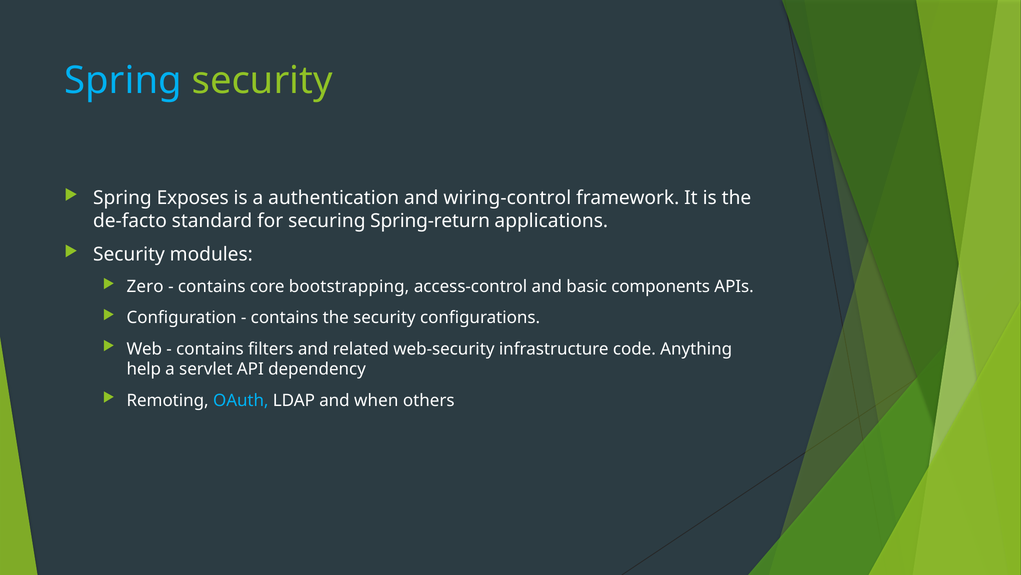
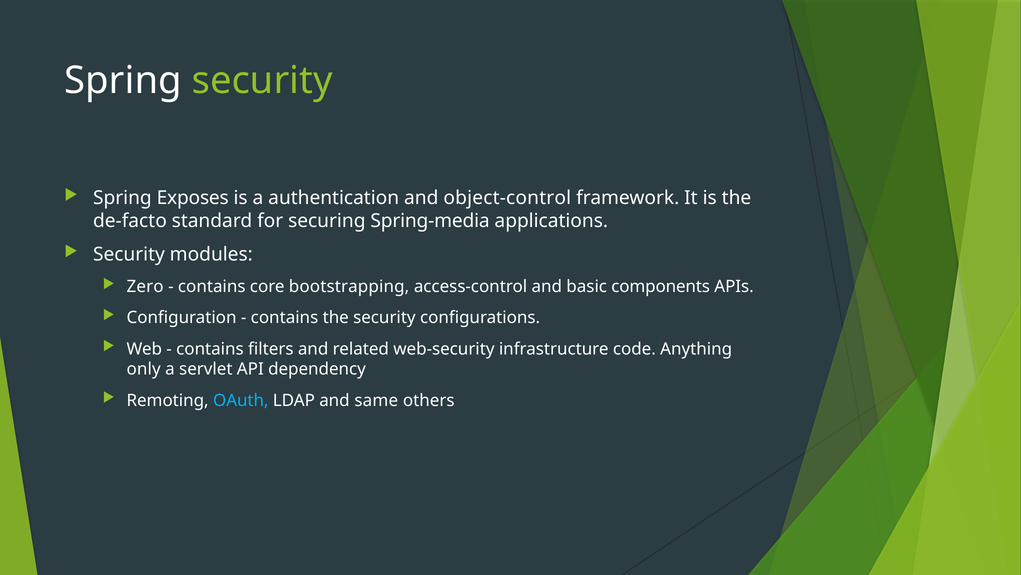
Spring colour: light blue -> white (123, 81)
wiring-control: wiring-control -> object-control (507, 198)
Spring-return: Spring-return -> Spring-media (430, 221)
help: help -> only (144, 369)
when: when -> same (376, 400)
